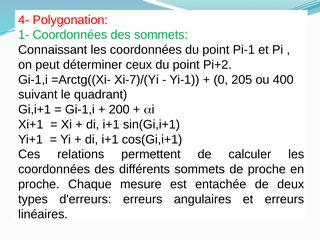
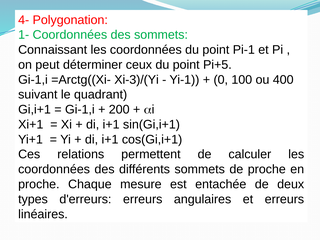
Pi+2: Pi+2 -> Pi+5 (217, 65)
Xi-7)/(Yi: Xi-7)/(Yi -> Xi-3)/(Yi (137, 80)
205: 205 -> 100 (242, 80)
